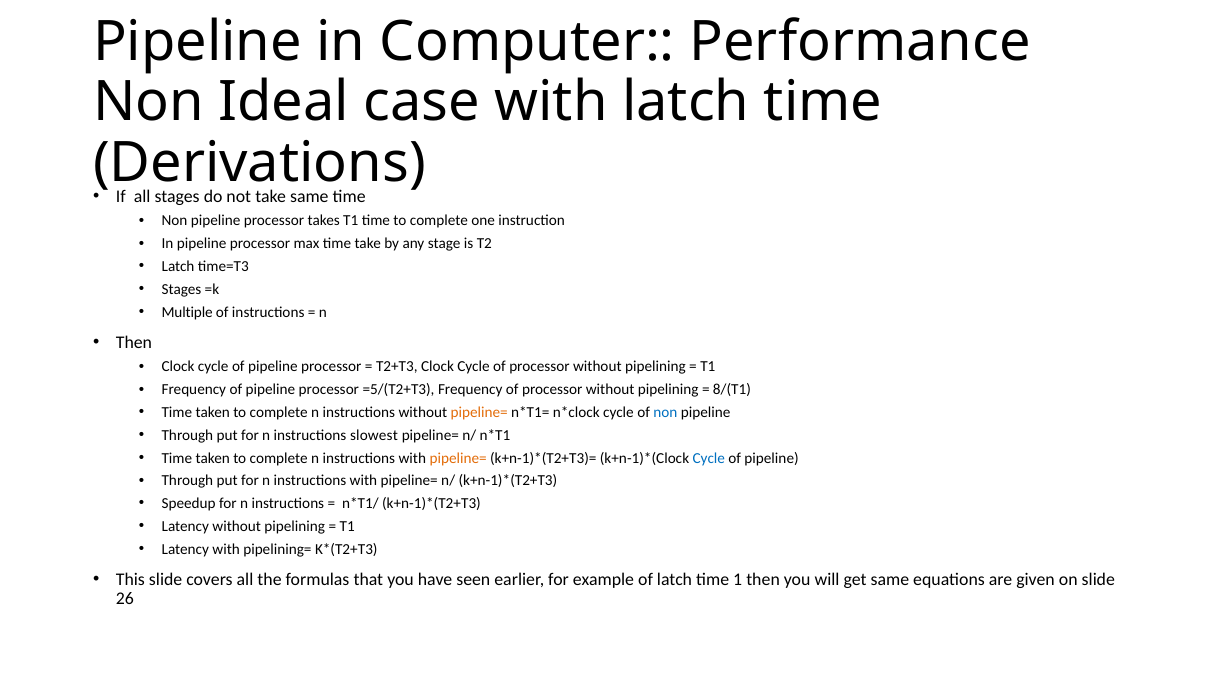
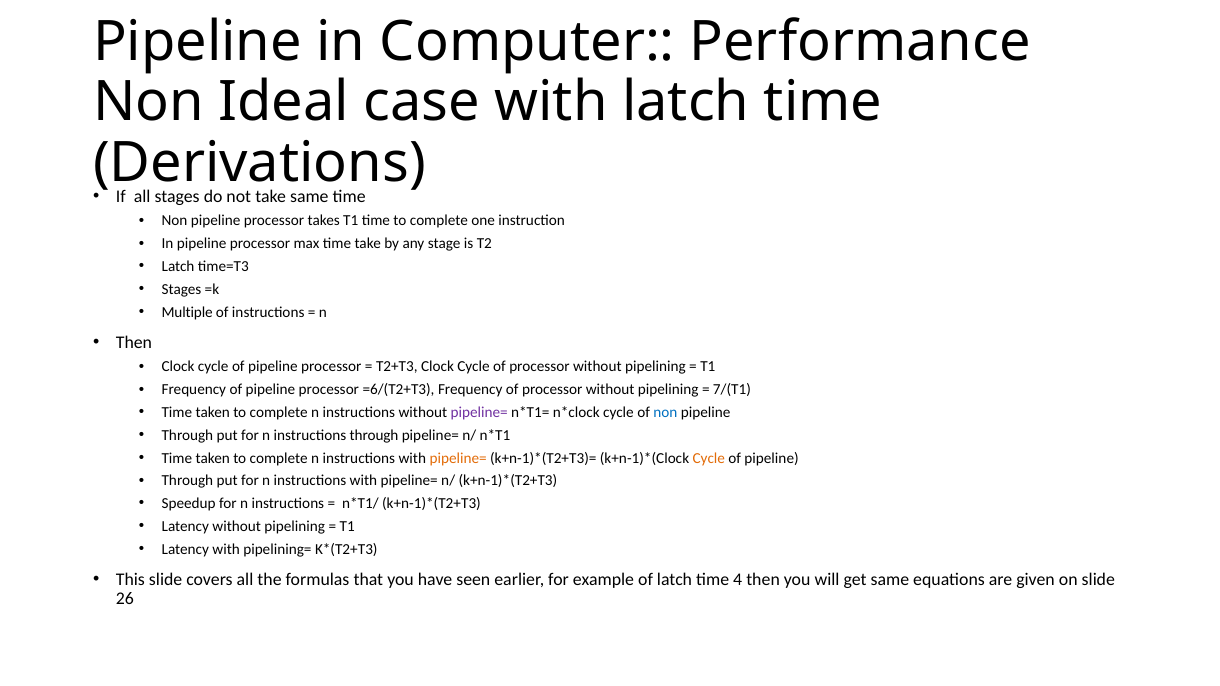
=5/(T2+T3: =5/(T2+T3 -> =6/(T2+T3 (399, 390)
8/(T1: 8/(T1 -> 7/(T1 (732, 390)
pipeline= colour: orange -> purple (479, 413)
instructions slowest: slowest -> through (374, 435)
Cycle colour: blue -> orange (709, 458)
1: 1 -> 4 (738, 580)
